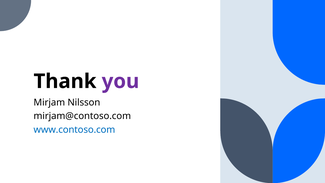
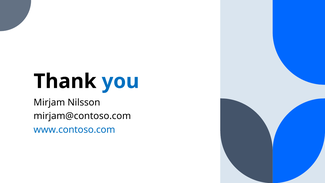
you colour: purple -> blue (120, 81)
